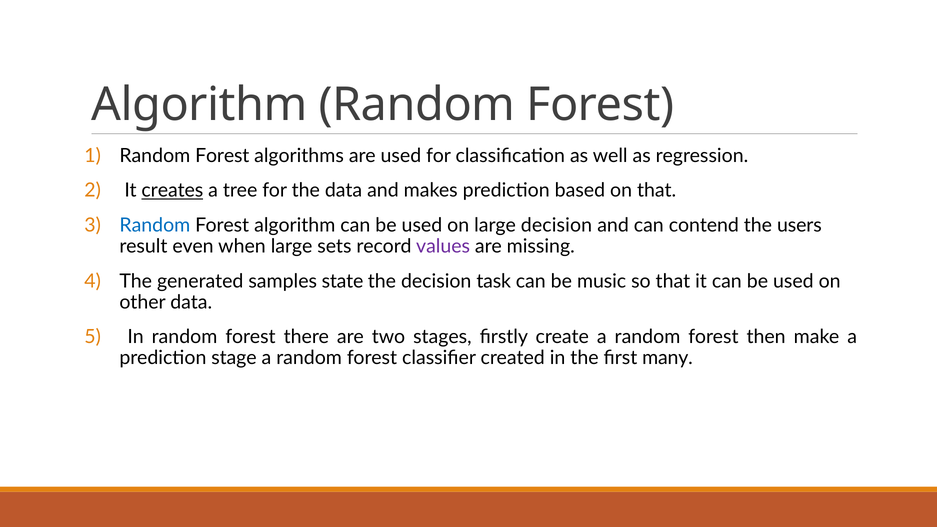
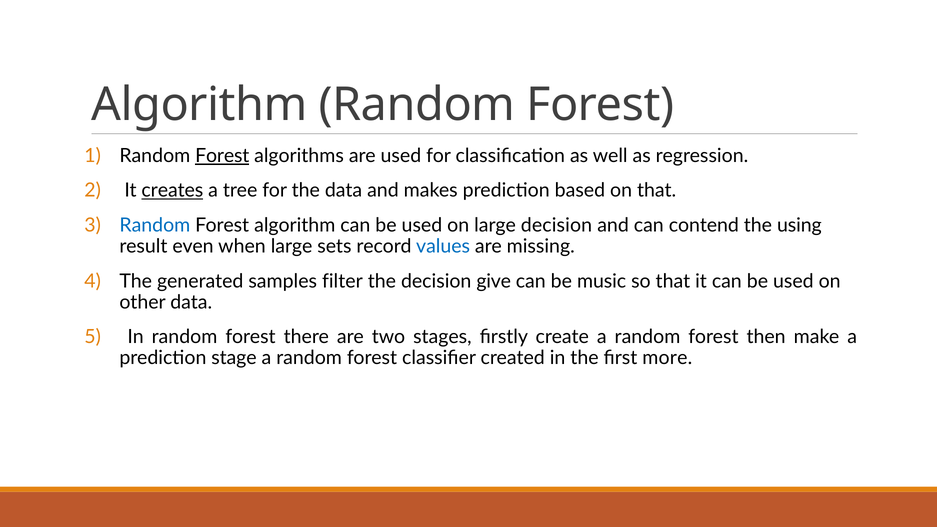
Forest underline: none -> present (222, 156)
users: users -> using (799, 225)
values colour: purple -> blue (443, 246)
state: state -> filter (342, 281)
task: task -> give (494, 281)
many: many -> more (667, 358)
